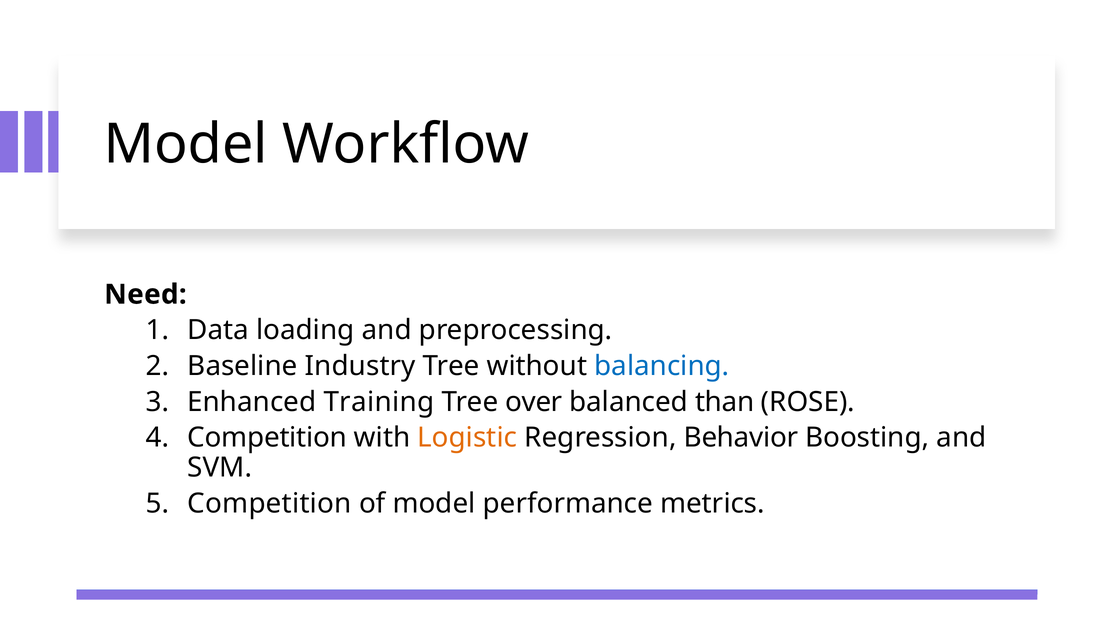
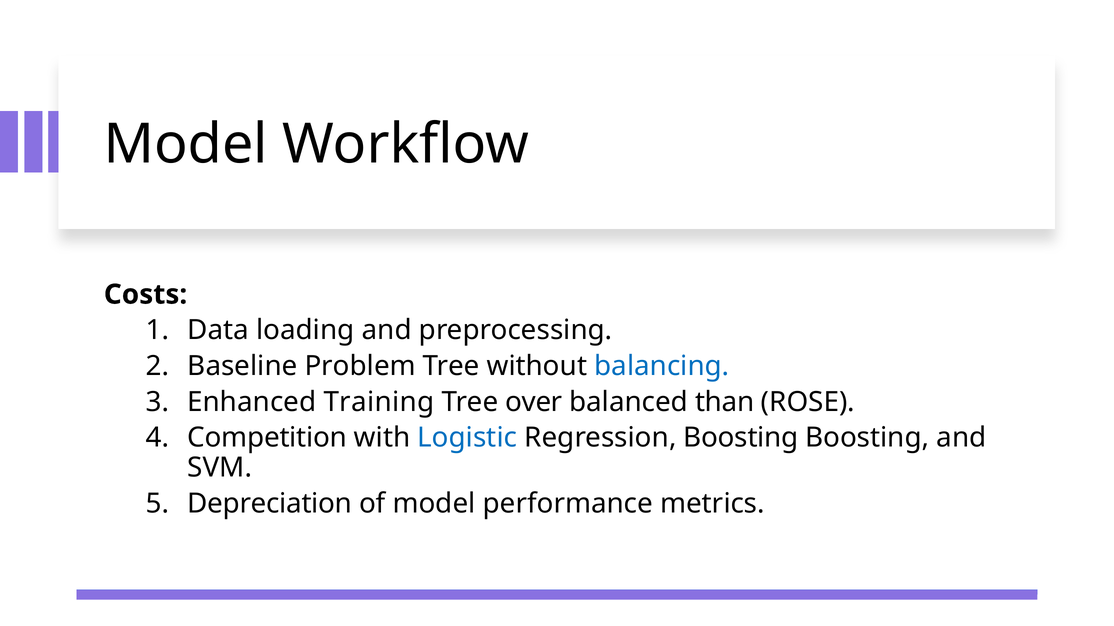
Need: Need -> Costs (146, 295)
Industry: Industry -> Problem (360, 366)
Logistic colour: orange -> blue (467, 438)
Regression Behavior: Behavior -> Boosting (741, 438)
Competition: Competition -> Depreciation (270, 504)
